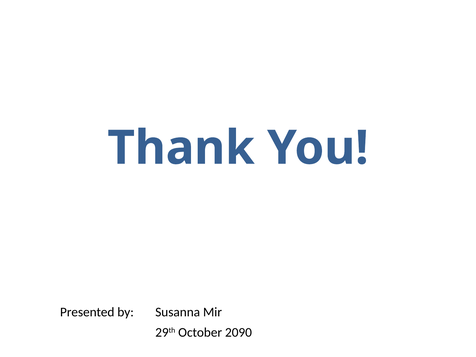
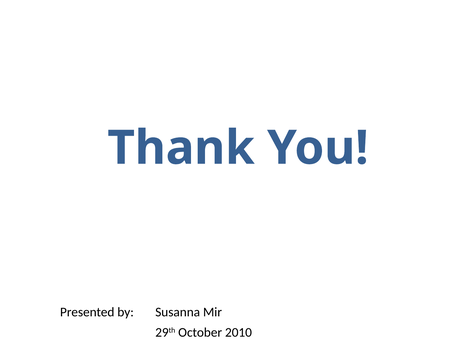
2090: 2090 -> 2010 (238, 332)
